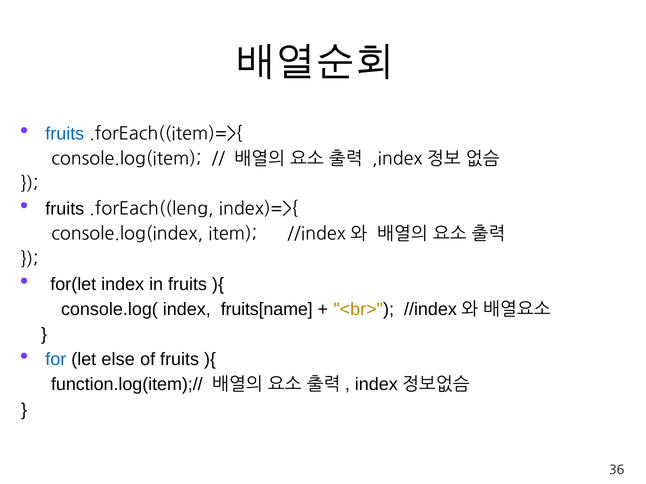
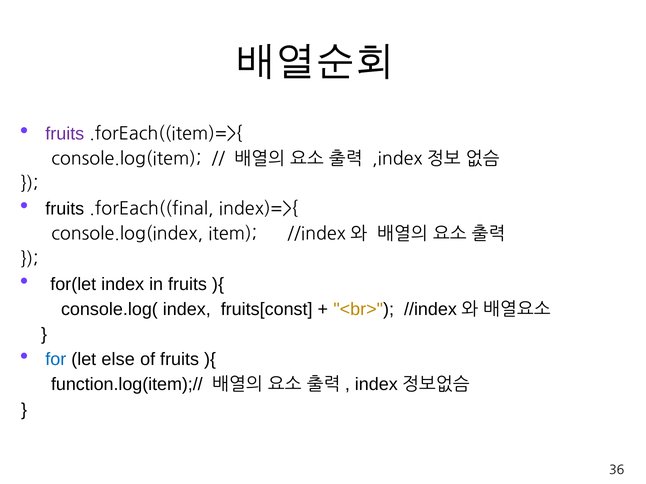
fruits colour: blue -> purple (65, 134)
.forEach((leng: .forEach((leng -> .forEach((final (151, 209)
fruits[name: fruits[name -> fruits[const (267, 310)
